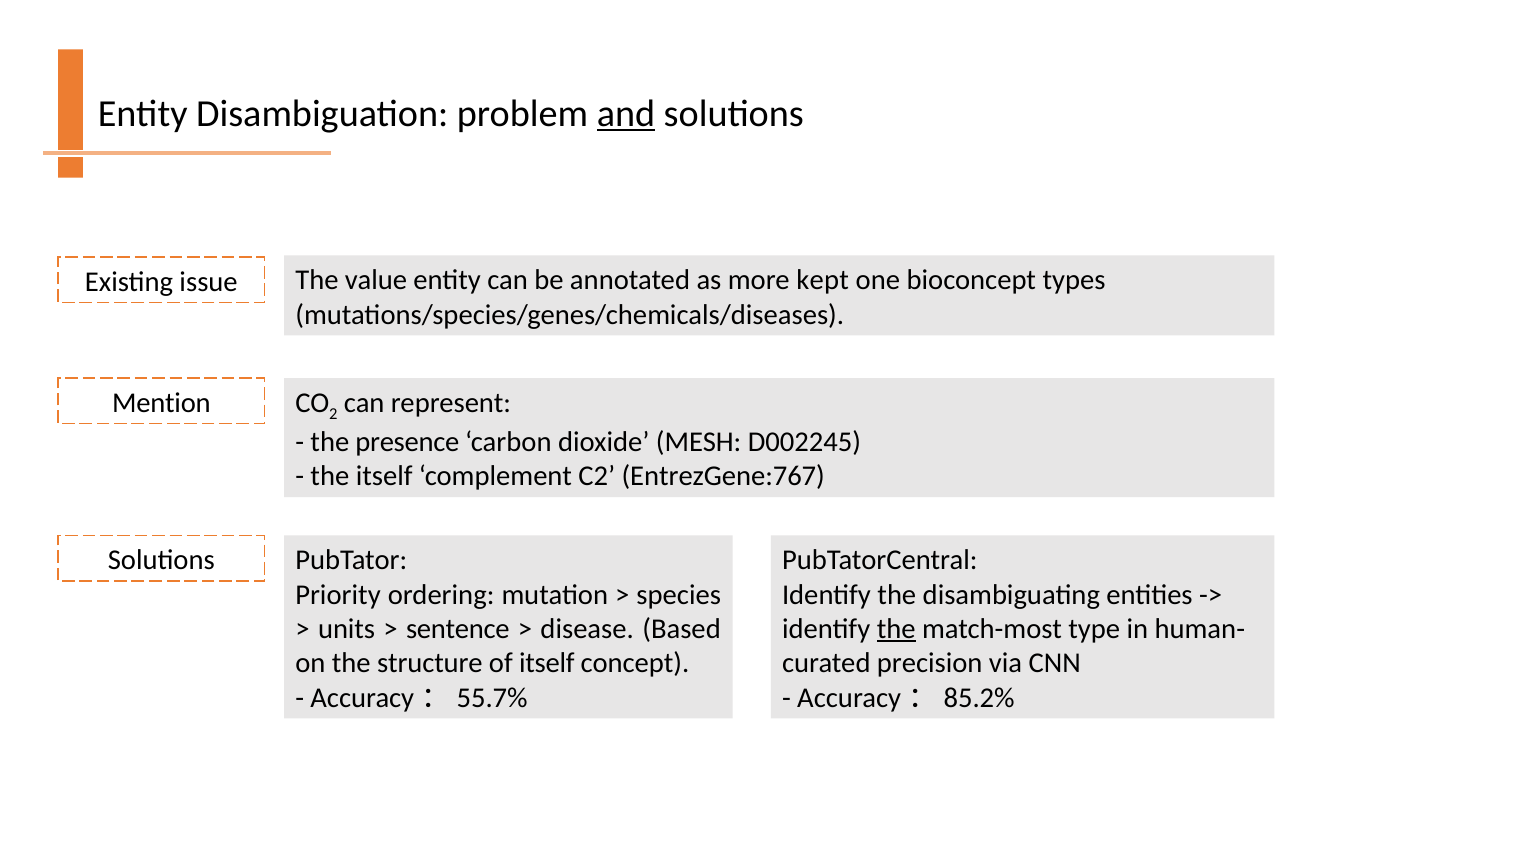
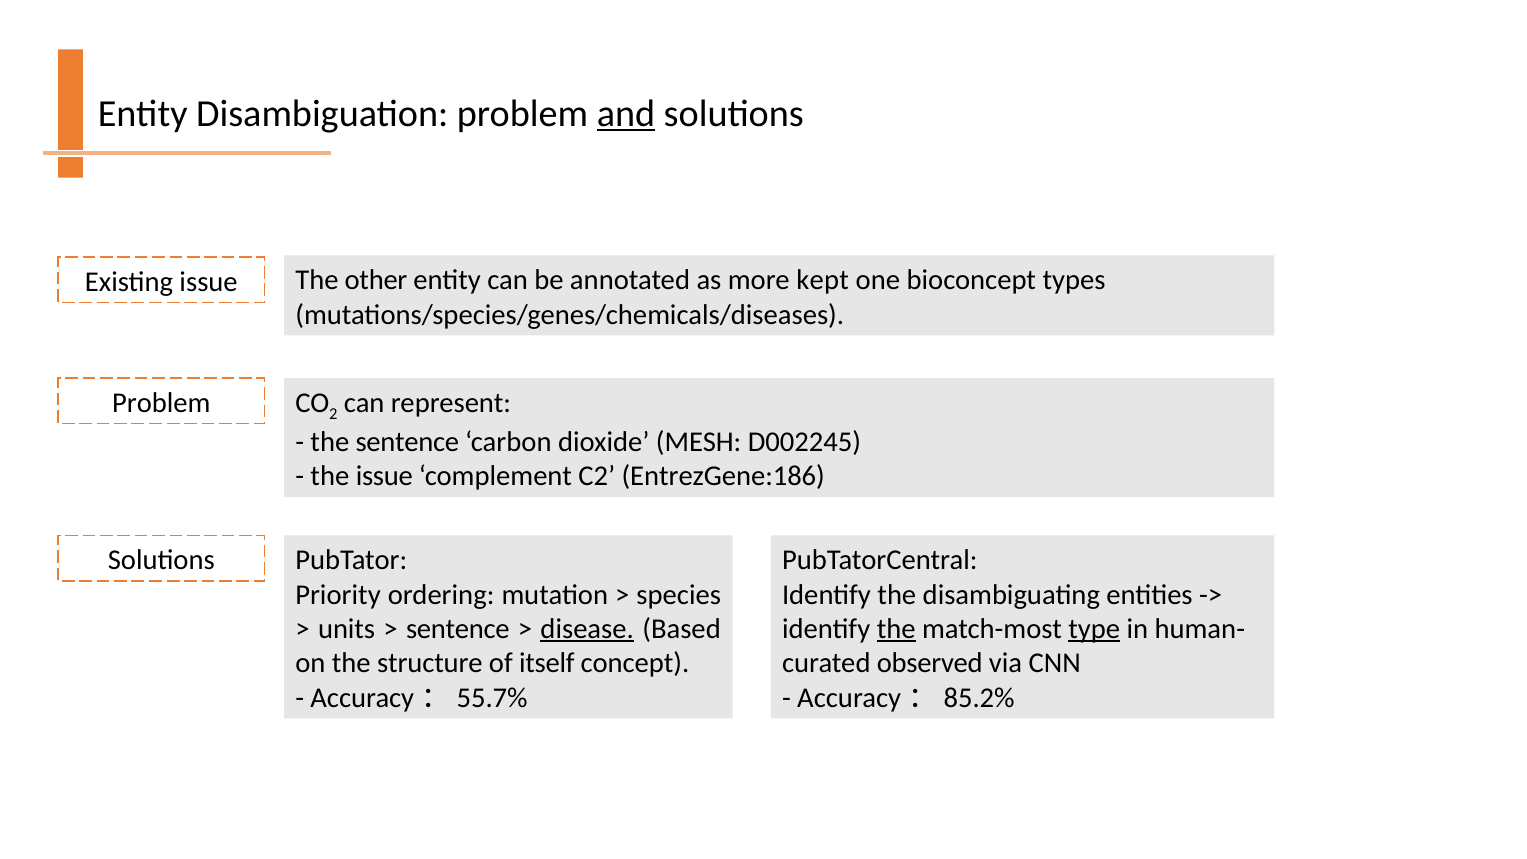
value: value -> other (376, 280)
Mention: Mention -> Problem (161, 403)
the presence: presence -> sentence (407, 442)
the itself: itself -> issue (384, 476)
EntrezGene:767: EntrezGene:767 -> EntrezGene:186 (723, 476)
disease underline: none -> present (587, 629)
type underline: none -> present (1094, 629)
precision: precision -> observed (930, 663)
